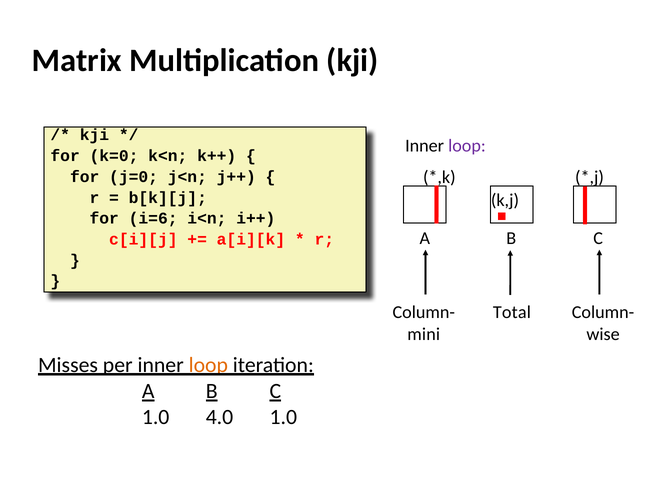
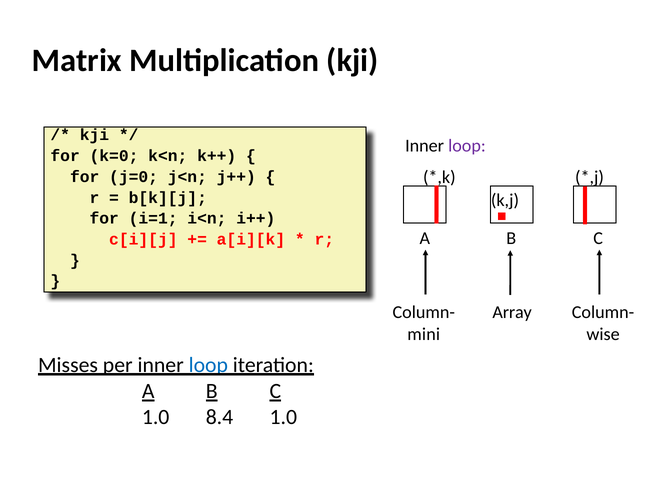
i=6: i=6 -> i=1 (153, 219)
Total: Total -> Array (512, 312)
loop colour: orange -> blue (208, 365)
4.0: 4.0 -> 8.4 (219, 417)
